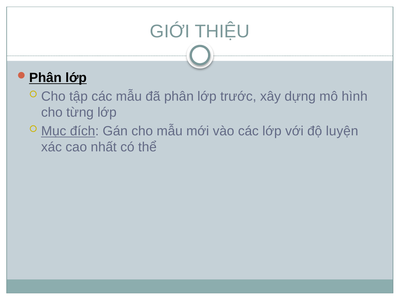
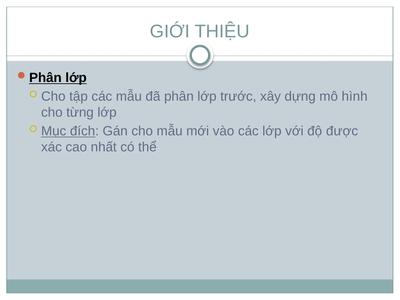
luyện: luyện -> được (342, 131)
